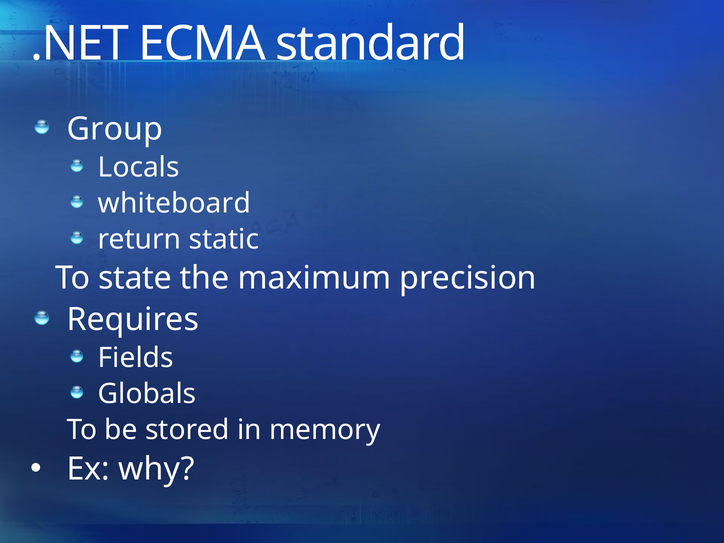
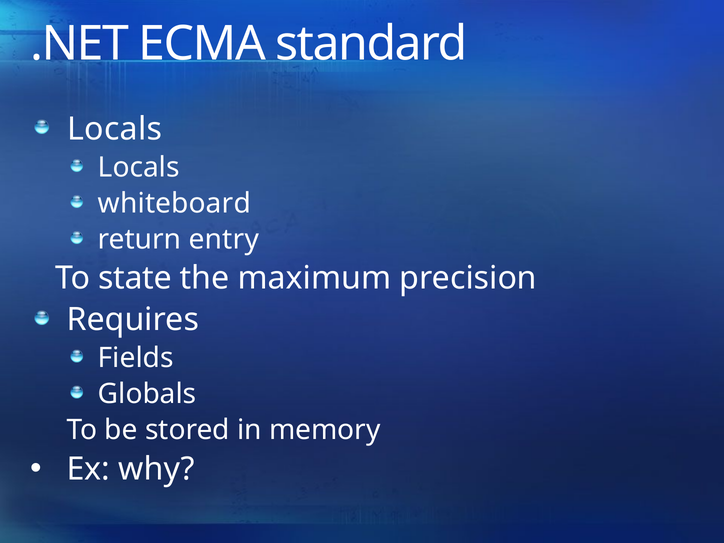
Group: Group -> Locals (115, 129)
static: static -> entry (224, 239)
